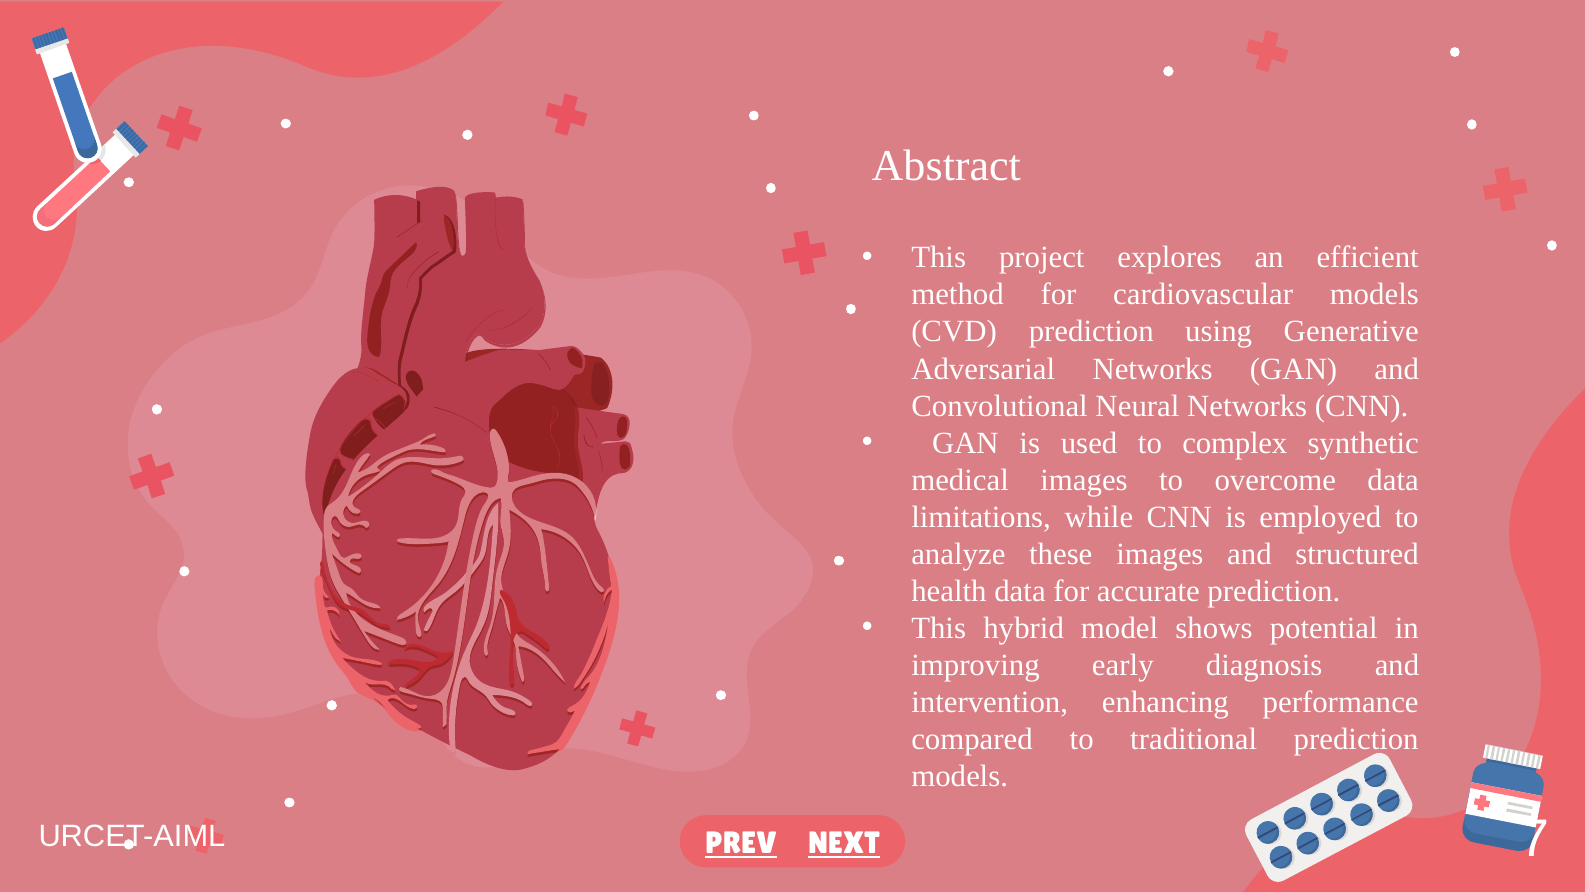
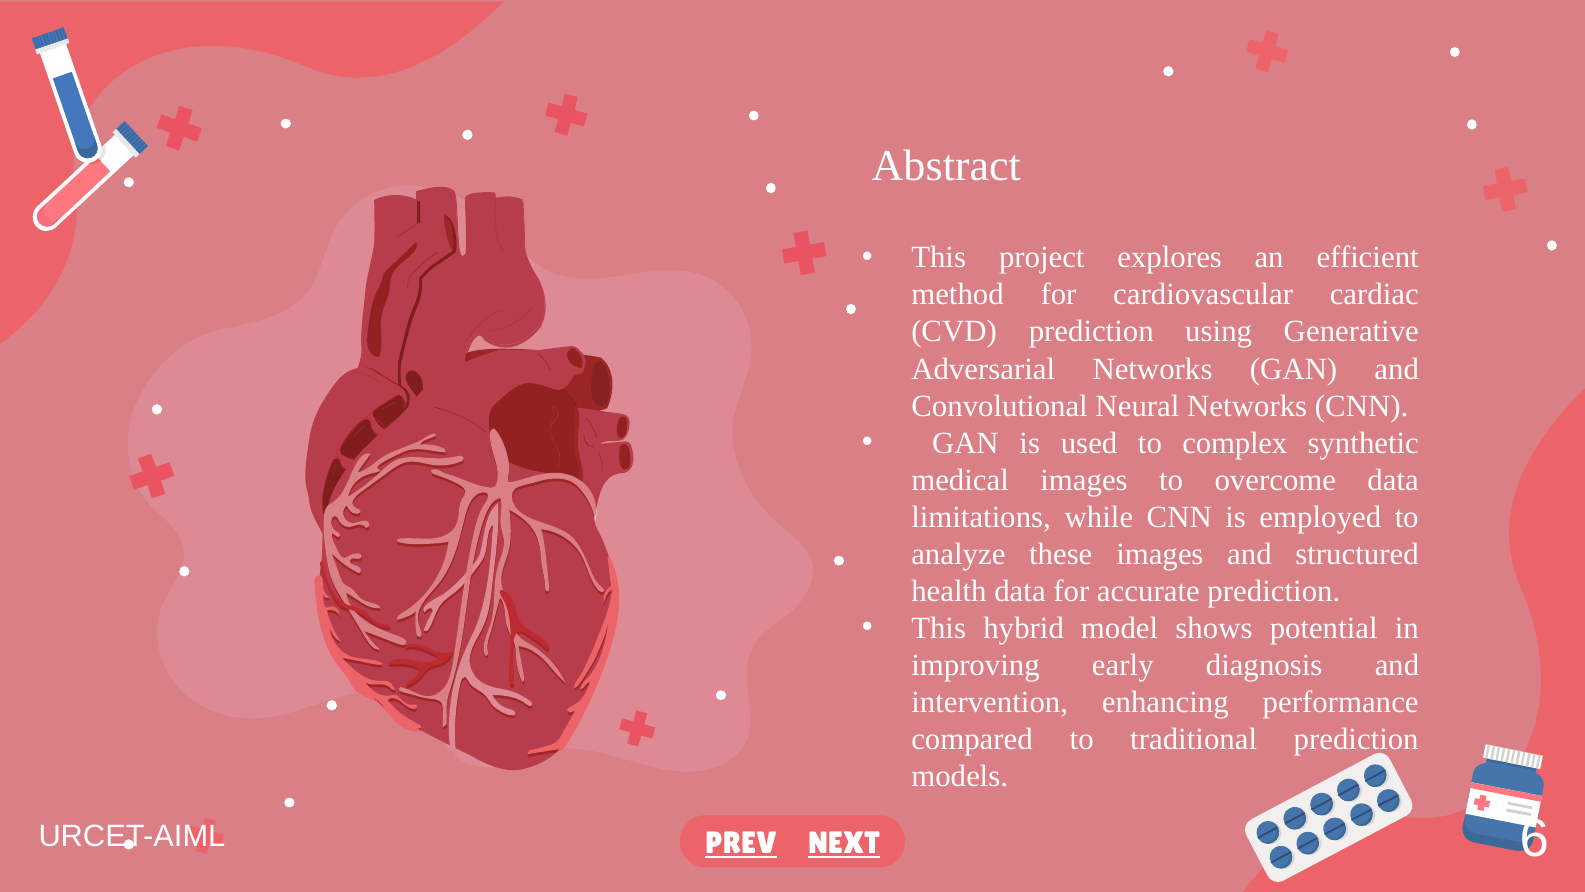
cardiovascular models: models -> cardiac (1374, 295)
7: 7 -> 6 (1534, 838)
